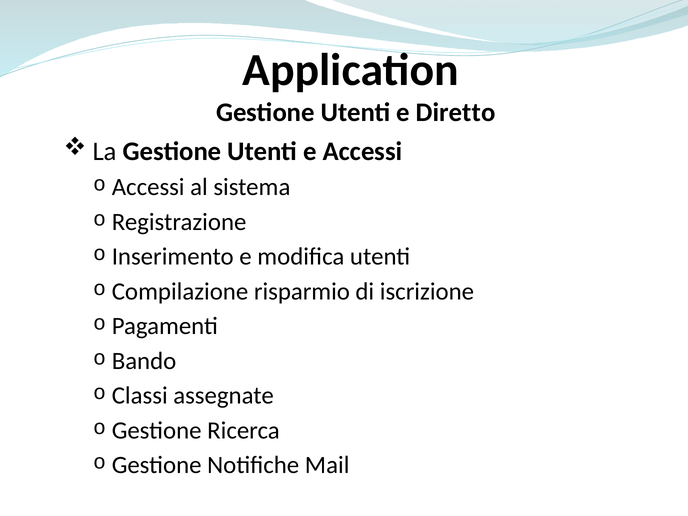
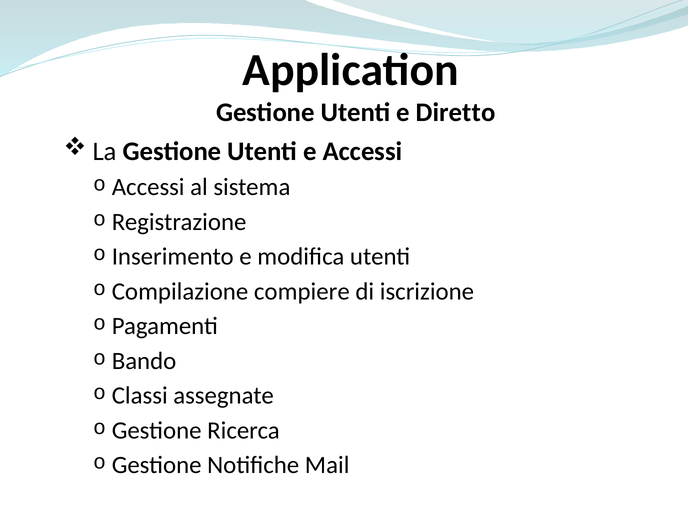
risparmio: risparmio -> compiere (302, 291)
